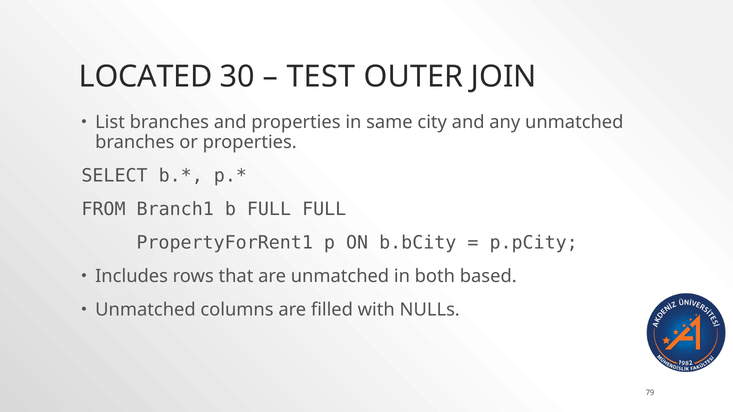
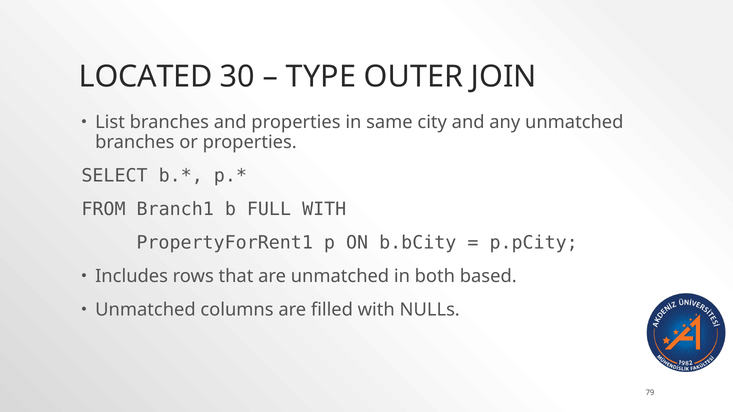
TEST: TEST -> TYPE (321, 77)
FULL FULL: FULL -> WITH (324, 209)
